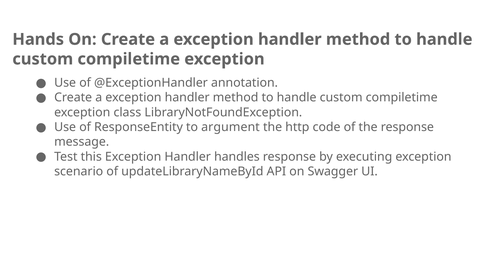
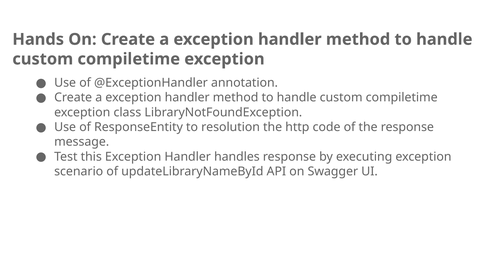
argument: argument -> resolution (231, 127)
